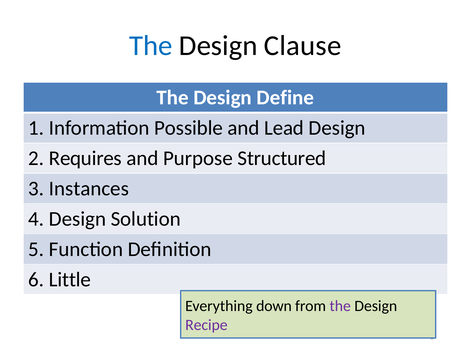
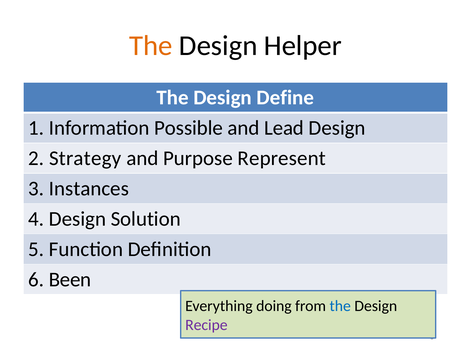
The colour: blue -> orange (151, 46)
Clause: Clause -> Helper (303, 46)
Requires: Requires -> Strategy (85, 158)
Structured: Structured -> Represent (282, 158)
Little: Little -> Been (70, 280)
down: down -> doing (274, 306)
the colour: purple -> blue (340, 306)
